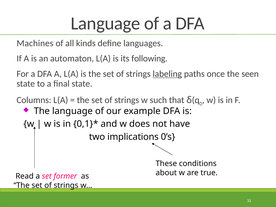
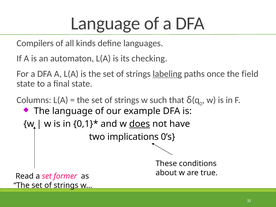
Machines: Machines -> Compilers (35, 43)
following: following -> checking (149, 59)
seen: seen -> field (250, 74)
does underline: none -> present (140, 124)
